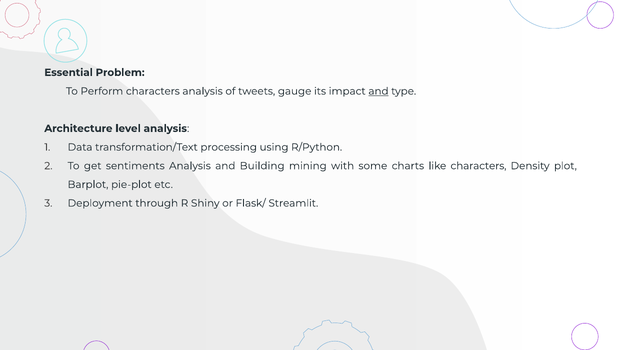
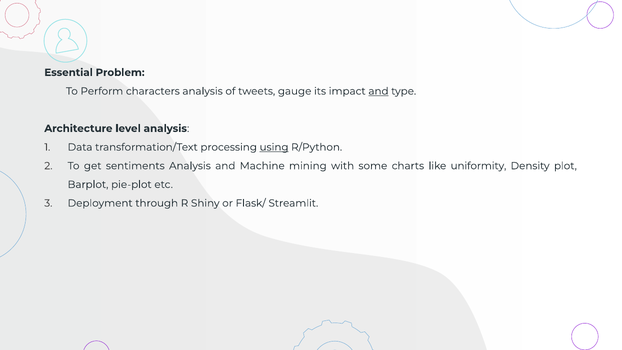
using underline: none -> present (274, 147)
Building: Building -> Machine (262, 166)
like characters: characters -> uniformity (478, 166)
